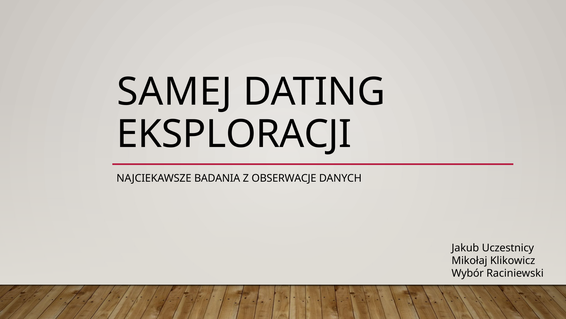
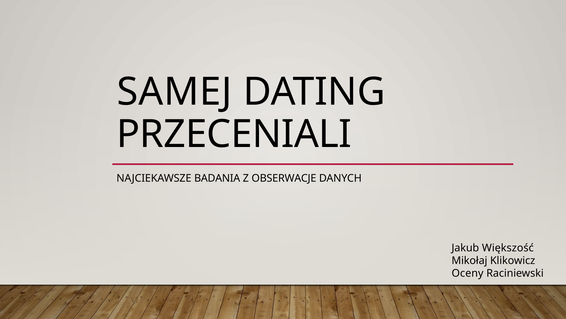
EKSPLORACJI: EKSPLORACJI -> PRZECENIALI (234, 134)
Uczestnicy: Uczestnicy -> Większość (508, 247)
Wybór: Wybór -> Oceny (468, 273)
